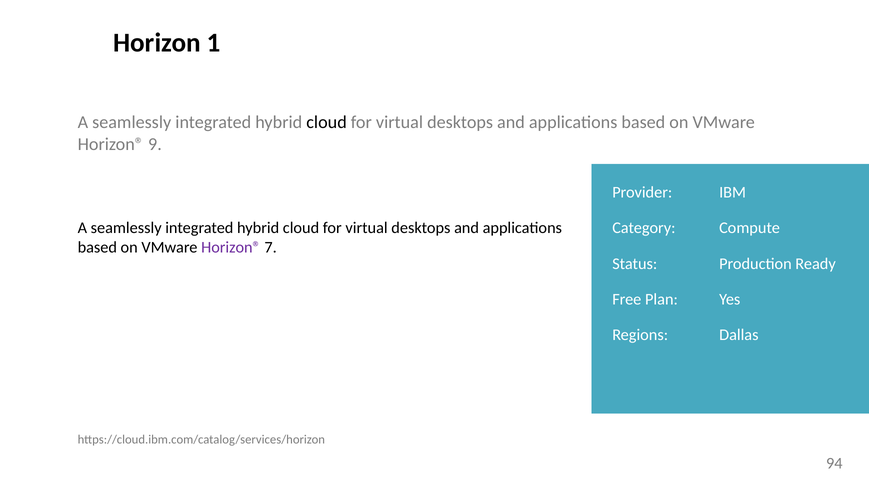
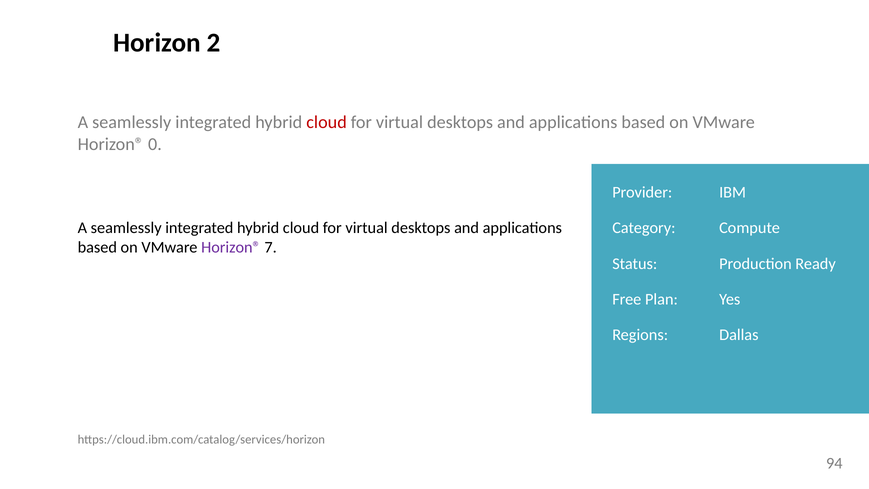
1: 1 -> 2 (214, 43)
cloud colour: black -> red (327, 122)
9: 9 -> 0 (155, 144)
